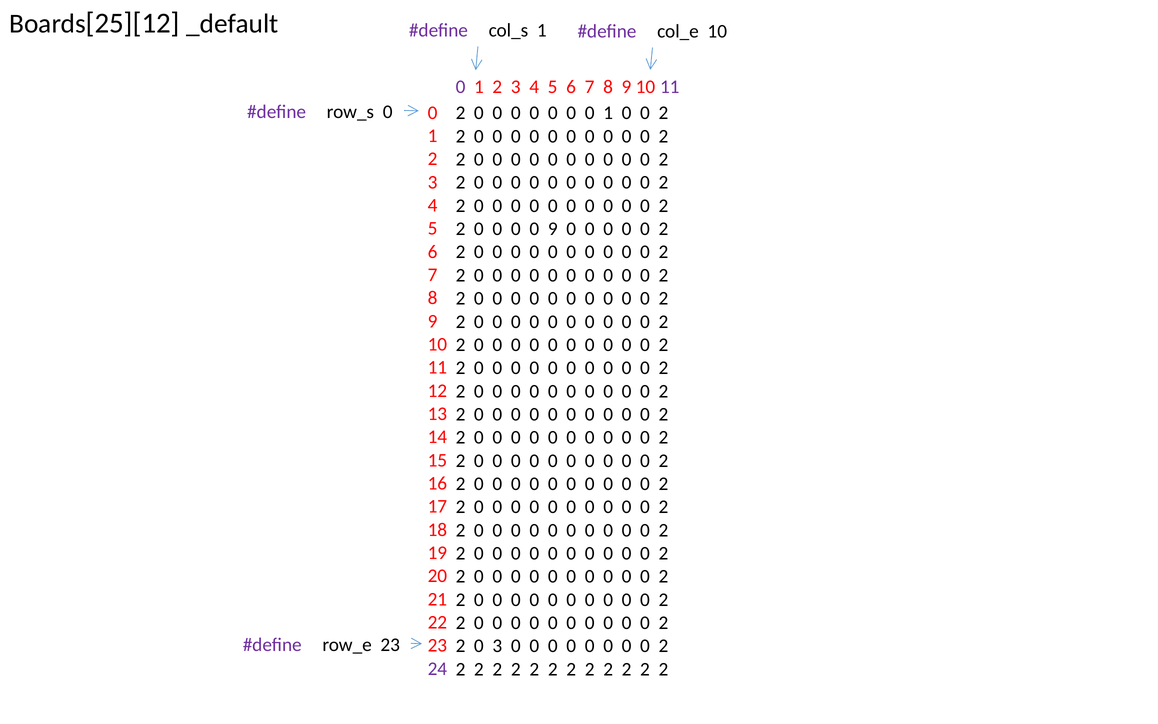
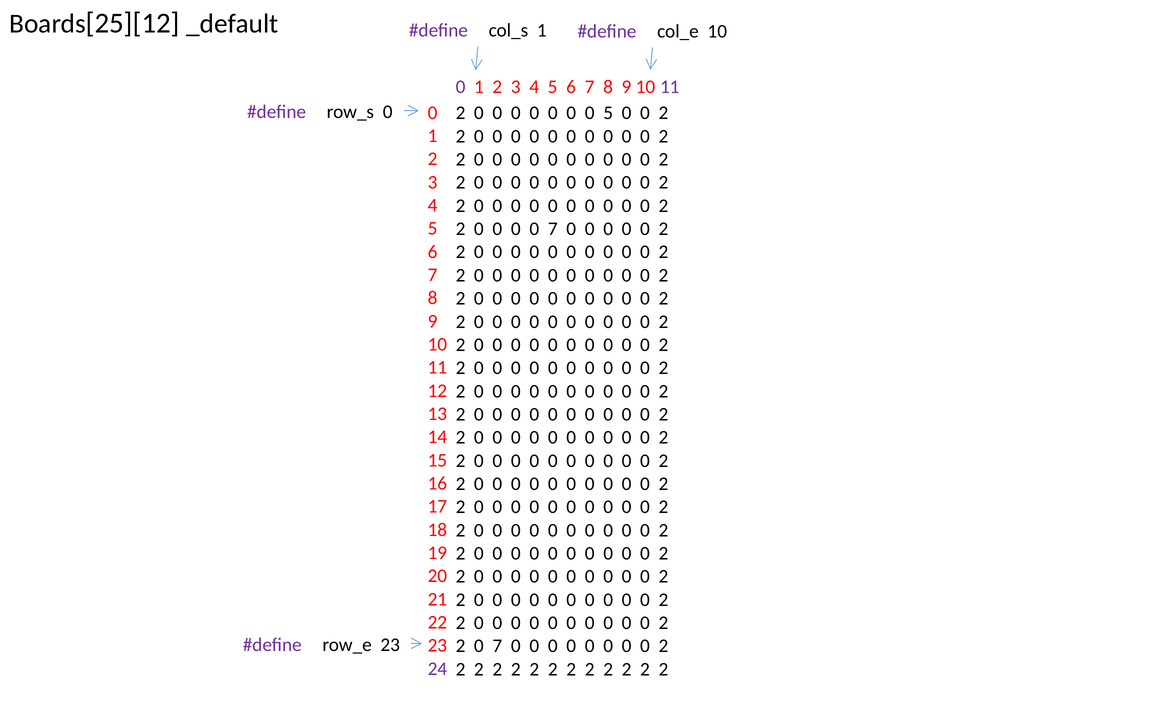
0 0 1: 1 -> 5 (608, 113)
0 0 9: 9 -> 7 (553, 229)
2 0 3: 3 -> 7 (497, 646)
